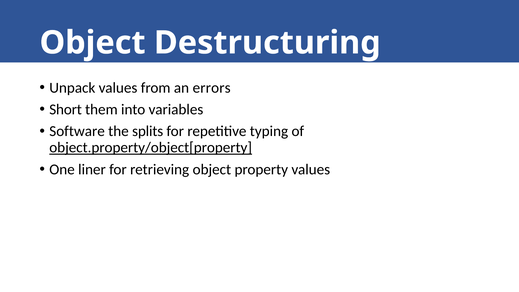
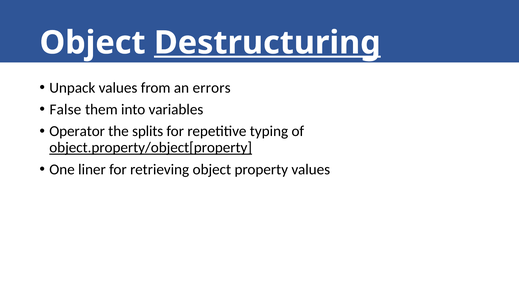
Destructuring underline: none -> present (267, 43)
Short: Short -> False (65, 110)
Software: Software -> Operator (77, 131)
